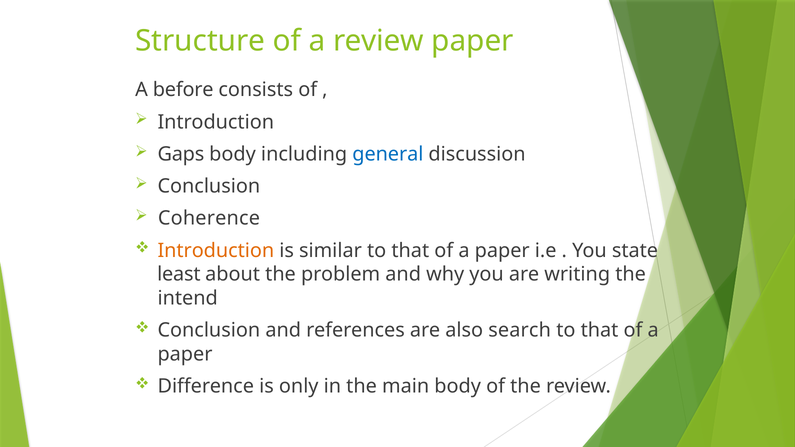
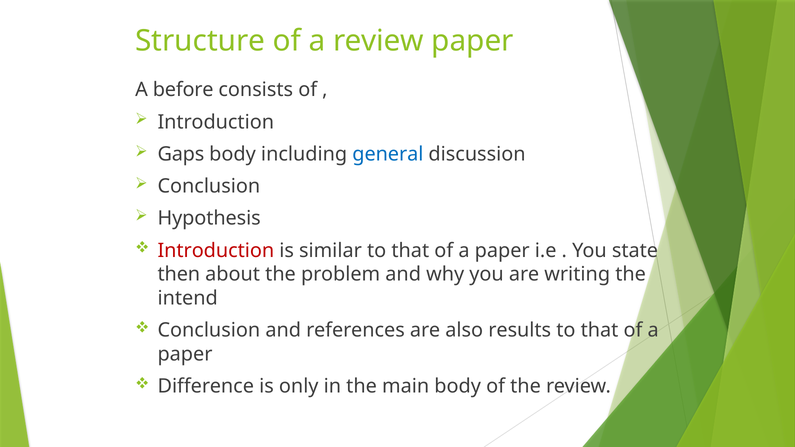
Coherence: Coherence -> Hypothesis (209, 218)
Introduction colour: orange -> red (216, 251)
least: least -> then (179, 274)
search: search -> results (520, 330)
